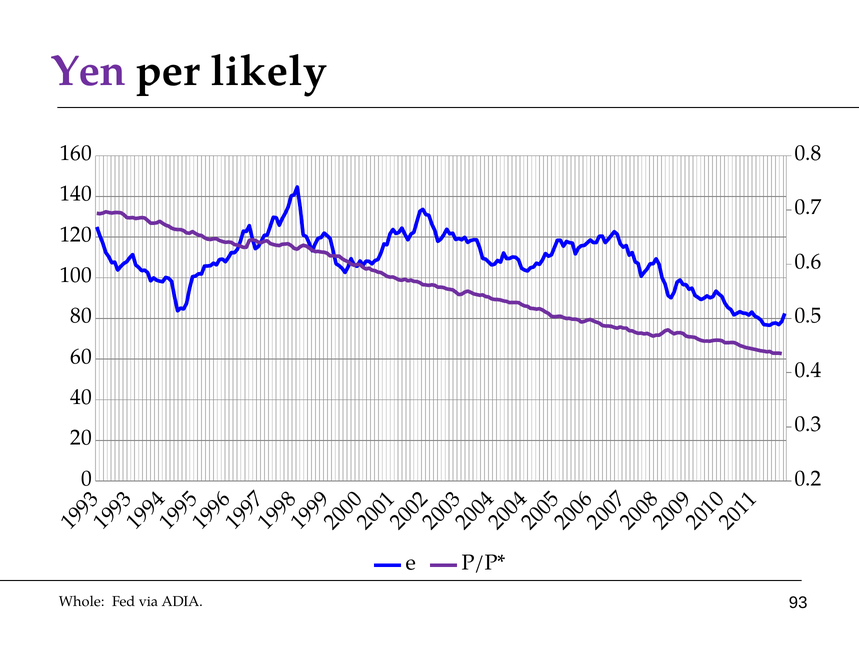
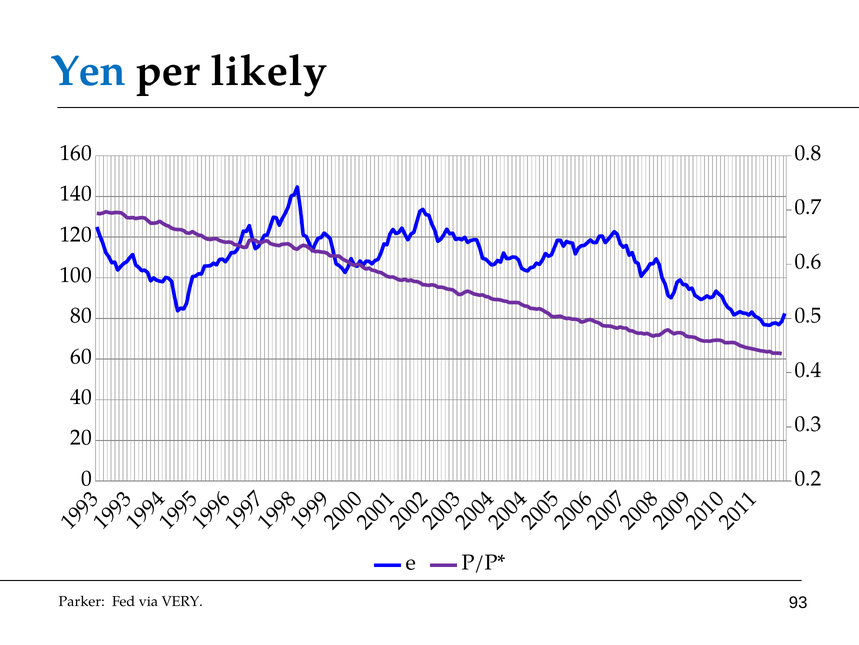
Yen colour: purple -> blue (88, 71)
Whole: Whole -> Parker (82, 601)
ADIA: ADIA -> VERY (182, 601)
